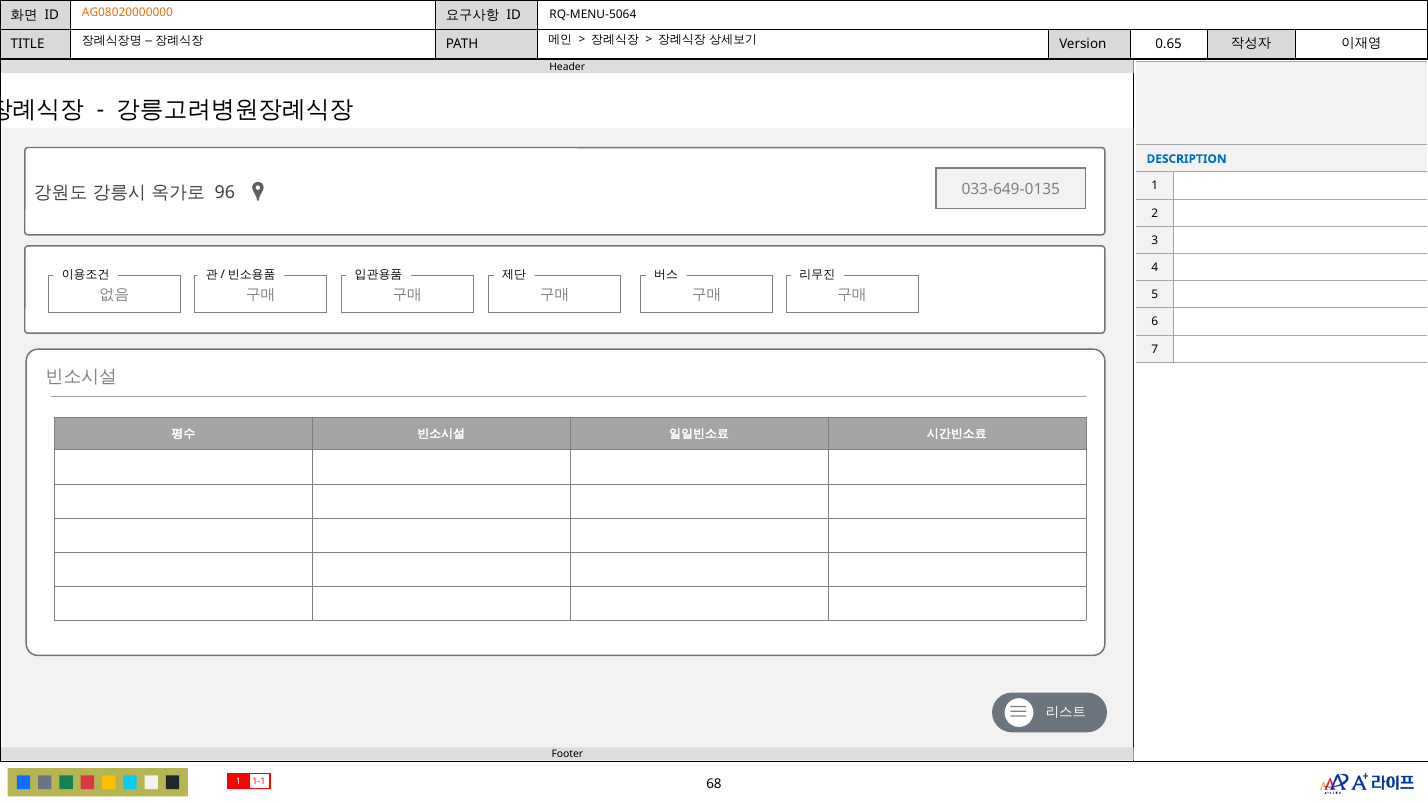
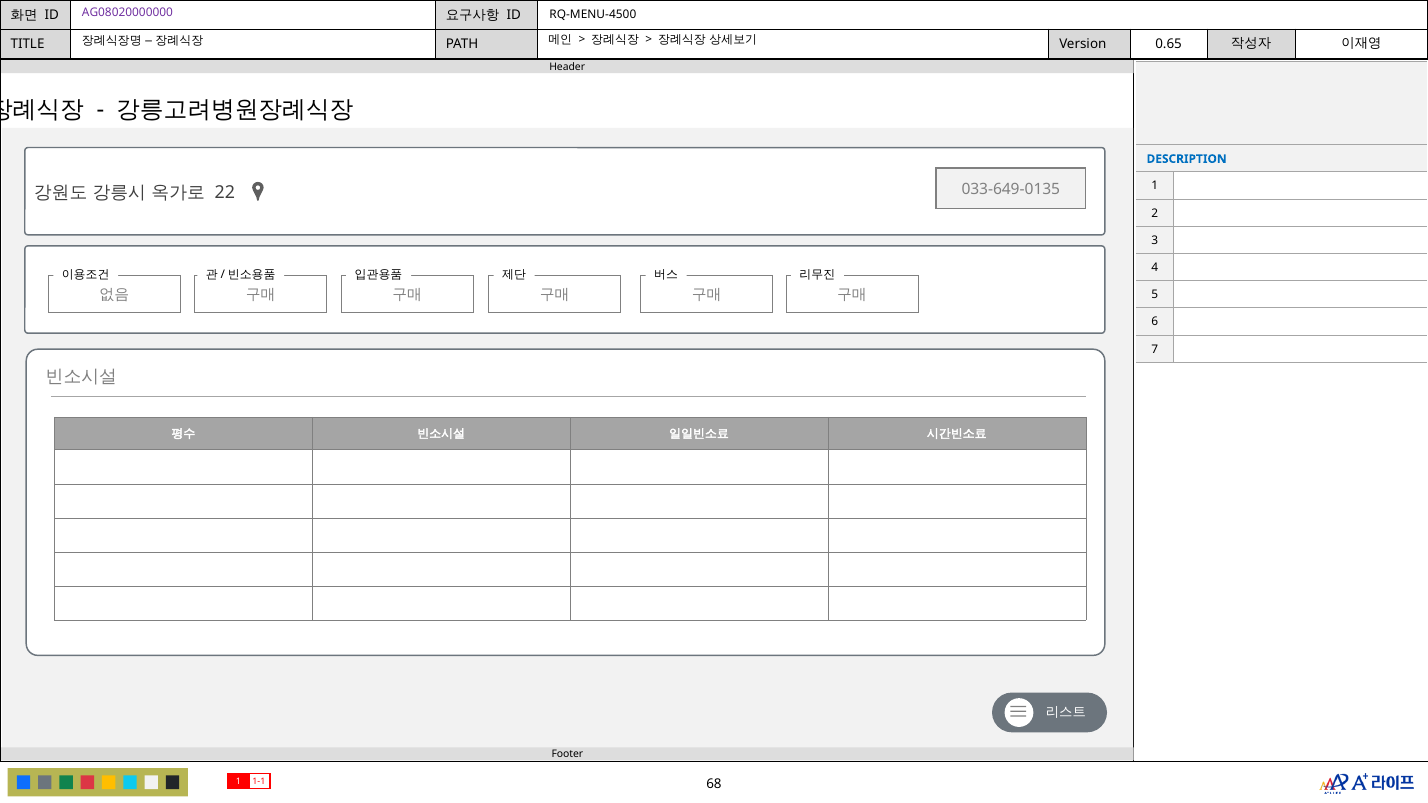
AG08020000000 colour: orange -> purple (127, 13)
RQ-MENU-5064: RQ-MENU-5064 -> RQ-MENU-4500 (593, 14)
96: 96 -> 22 (225, 192)
